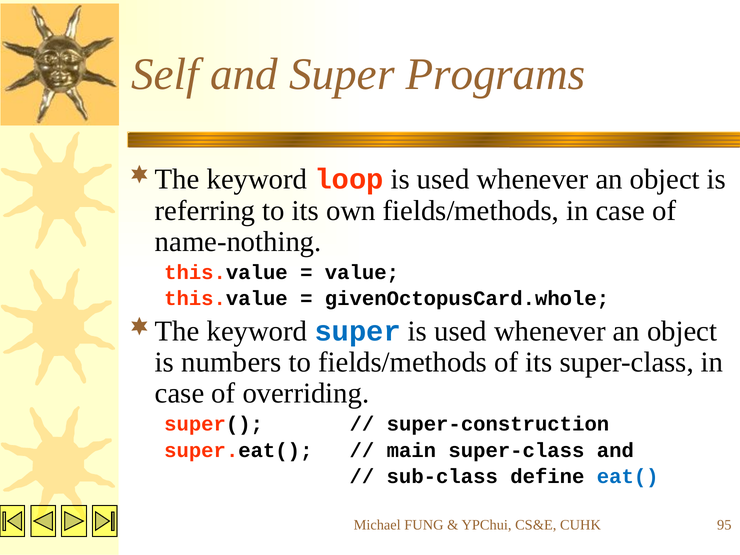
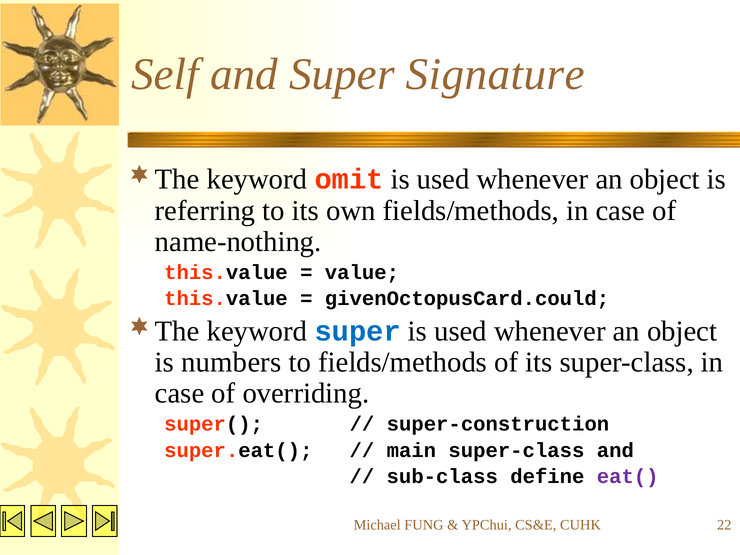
Programs: Programs -> Signature (495, 74)
loop: loop -> omit (349, 179)
givenOctopusCard.whole: givenOctopusCard.whole -> givenOctopusCard.could (467, 299)
eat( colour: blue -> purple (628, 477)
95: 95 -> 22 (724, 525)
